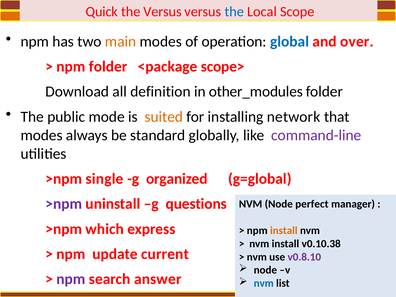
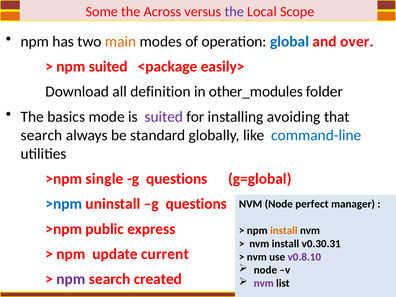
Quick: Quick -> Some (102, 12)
the Versus: Versus -> Across (163, 12)
the colour: blue -> purple (234, 12)
npm folder: folder -> suited (108, 67)
scope>: scope> -> easily> (223, 67)
public: public -> basics (66, 117)
suited colour: orange -> purple (164, 117)
network: network -> avoiding (294, 117)
modes: modes -> search (41, 135)
command-line colour: purple -> blue (316, 135)
organized: organized -> questions (177, 179)
>npm colour: purple -> blue (64, 204)
which: which -> public (105, 229)
v0.10.38: v0.10.38 -> v0.30.31 (321, 244)
answer: answer -> created (158, 279)
nvm colour: blue -> purple (264, 283)
